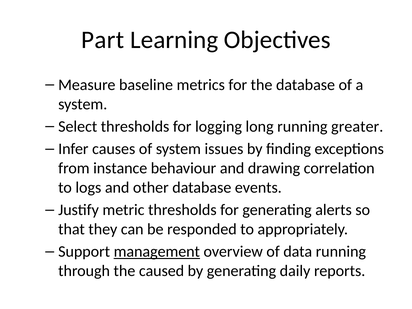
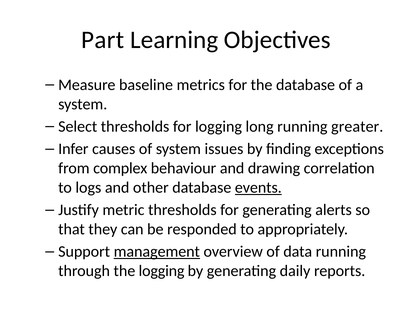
instance: instance -> complex (120, 168)
events underline: none -> present (258, 188)
the caused: caused -> logging (162, 271)
